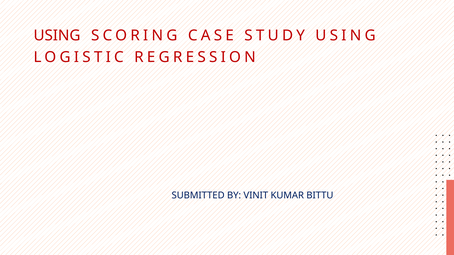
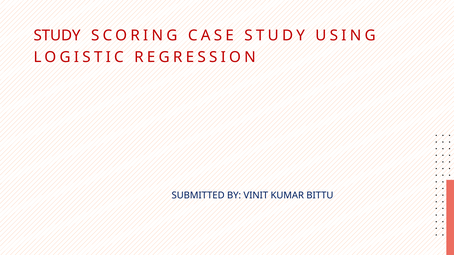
USING: USING -> STUDY (57, 36)
